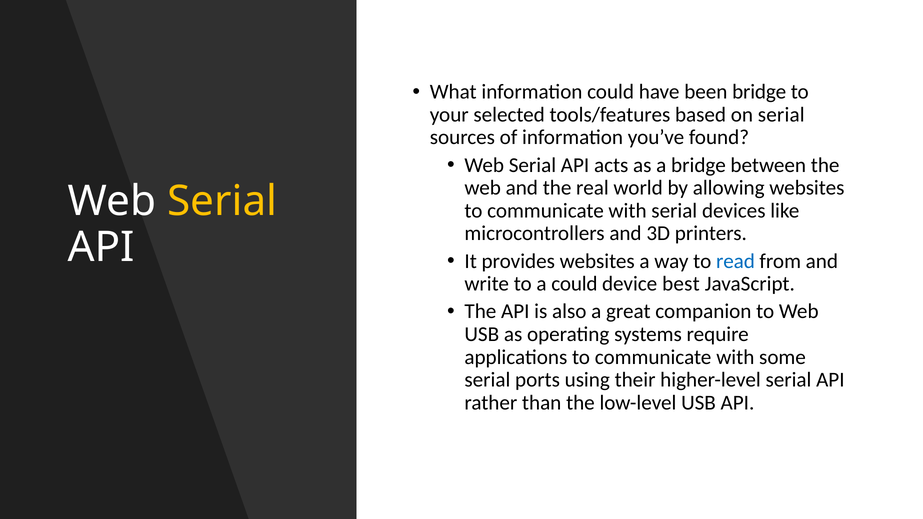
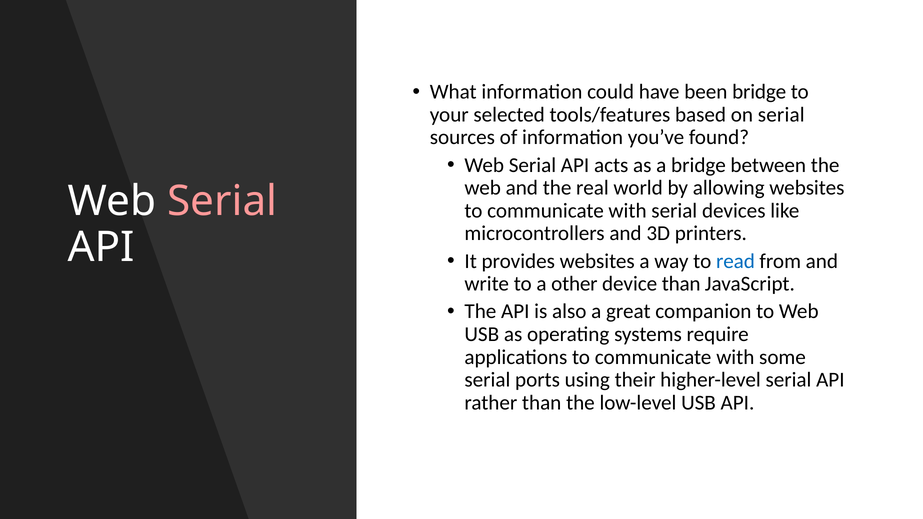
Serial colour: yellow -> pink (222, 201)
a could: could -> other (574, 284)
device best: best -> than (681, 284)
